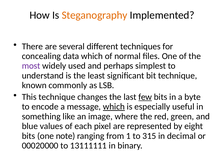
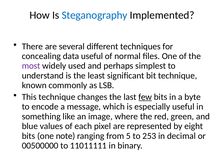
Steganography colour: orange -> blue (95, 15)
data which: which -> useful (92, 56)
which underline: present -> none (114, 107)
1: 1 -> 5 (128, 136)
315: 315 -> 253 (149, 136)
00020000: 00020000 -> 00500000 (40, 146)
13111111: 13111111 -> 11011111 (88, 146)
